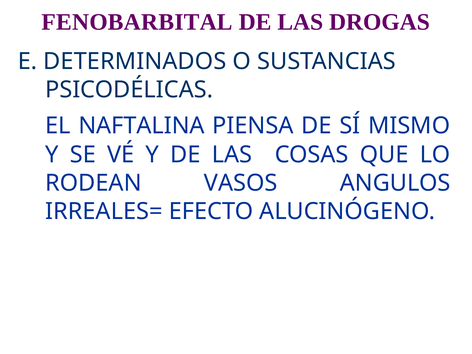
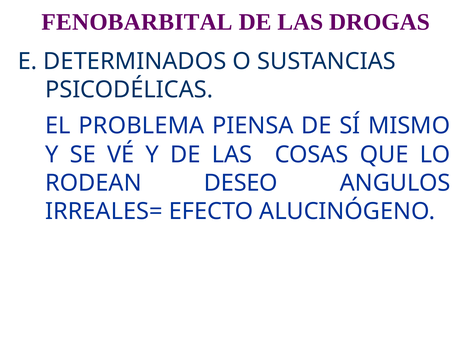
NAFTALINA: NAFTALINA -> PROBLEMA (141, 126)
VASOS: VASOS -> DESEO (241, 183)
